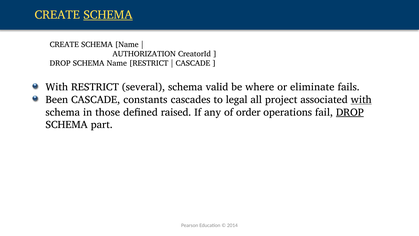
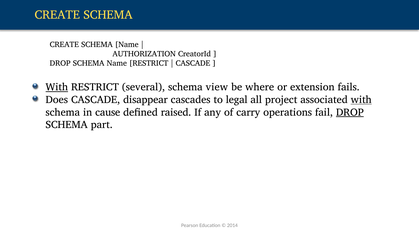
SCHEMA underline: present -> none (108, 15)
With underline: none -> present (57, 87)
valid: valid -> view (217, 87)
eliminate: eliminate -> extension (312, 87)
Been: Been -> Does (57, 100)
constants: constants -> disappear (145, 100)
those: those -> cause (108, 112)
order: order -> carry (248, 112)
